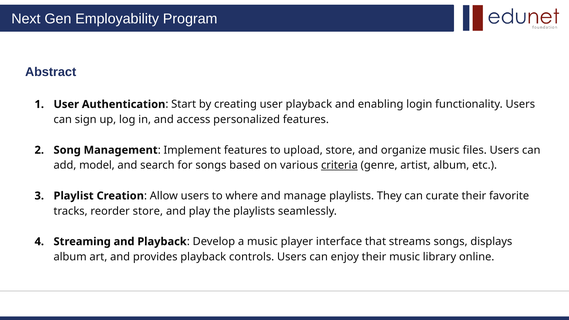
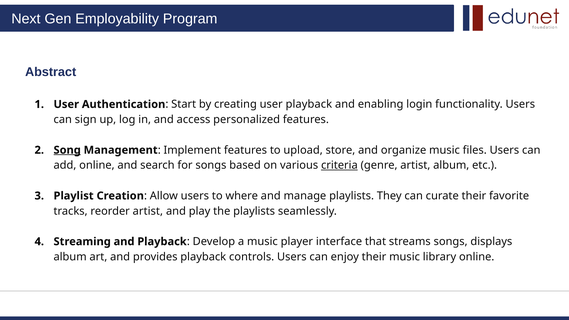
Song underline: none -> present (67, 150)
add model: model -> online (97, 165)
reorder store: store -> artist (148, 211)
